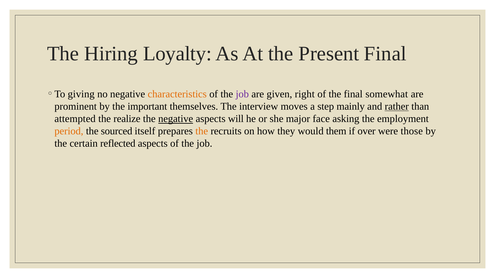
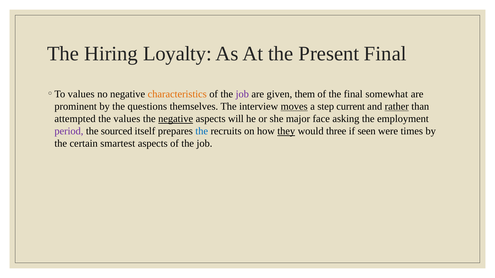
giving: giving -> values (81, 94)
right: right -> them (305, 94)
important: important -> questions (147, 107)
moves underline: none -> present (294, 107)
mainly: mainly -> current (351, 107)
the realize: realize -> values (127, 119)
period colour: orange -> purple (69, 131)
the colour: orange -> blue (202, 131)
they underline: none -> present (286, 131)
them: them -> three (336, 131)
over: over -> seen (367, 131)
those: those -> times (412, 131)
reflected: reflected -> smartest (118, 144)
